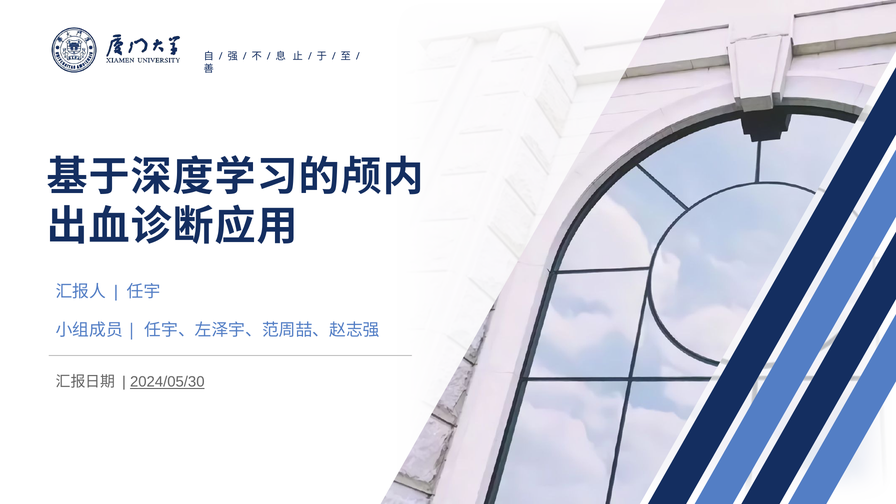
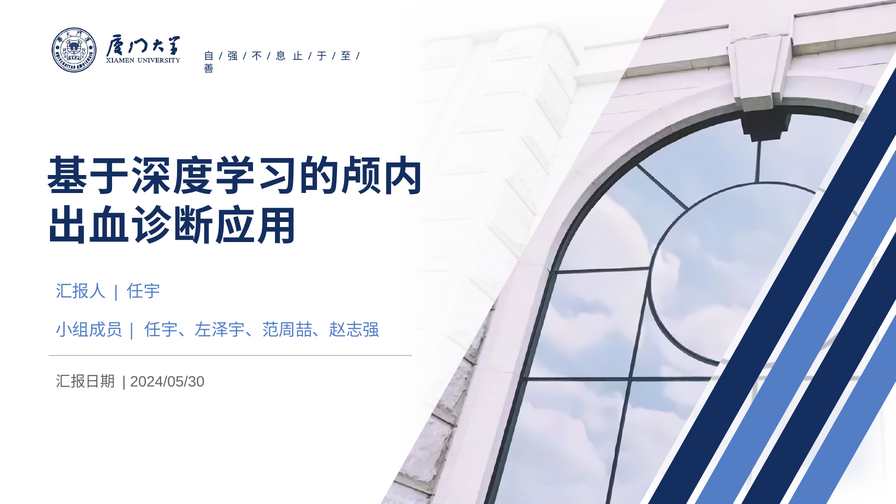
2024/05/30 underline: present -> none (167, 382)
